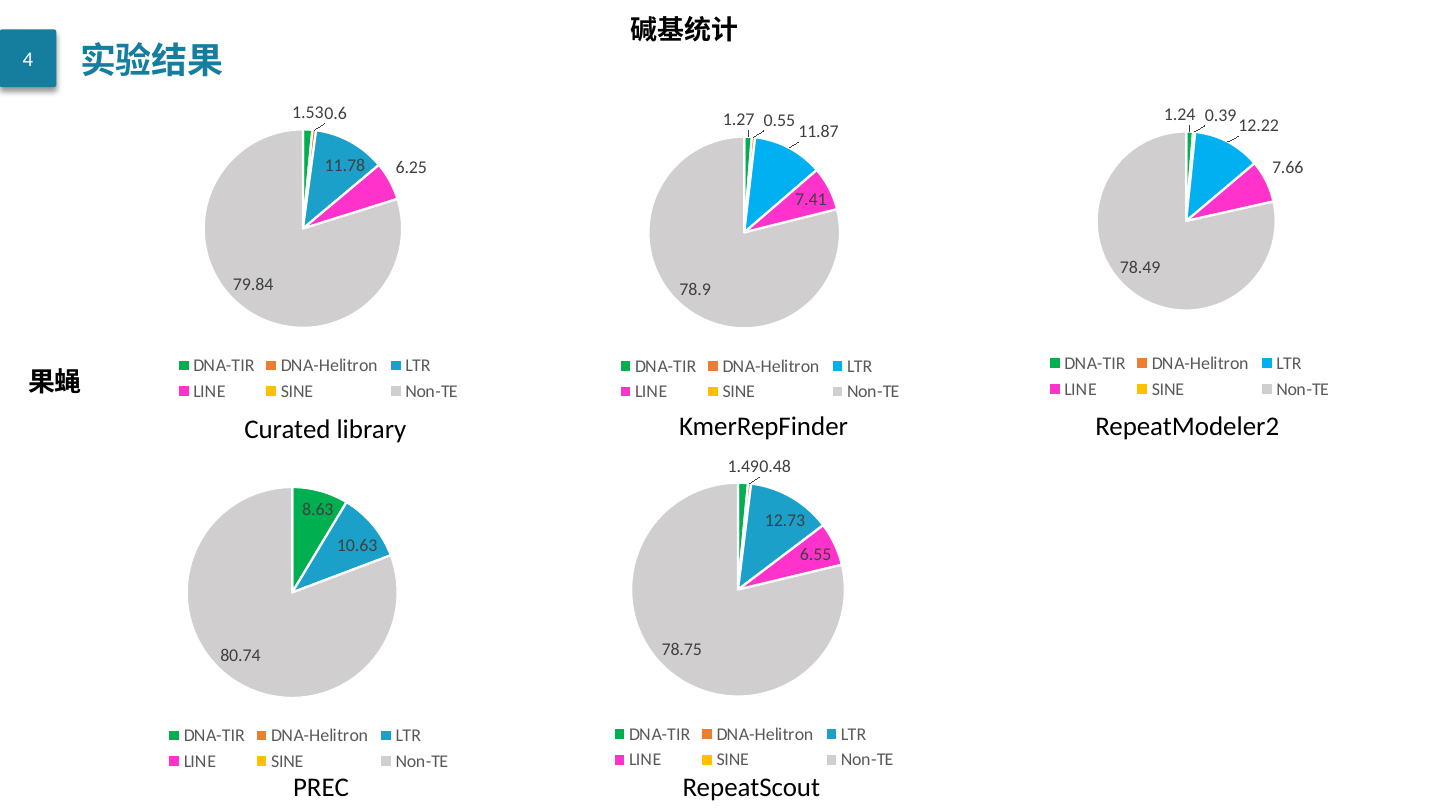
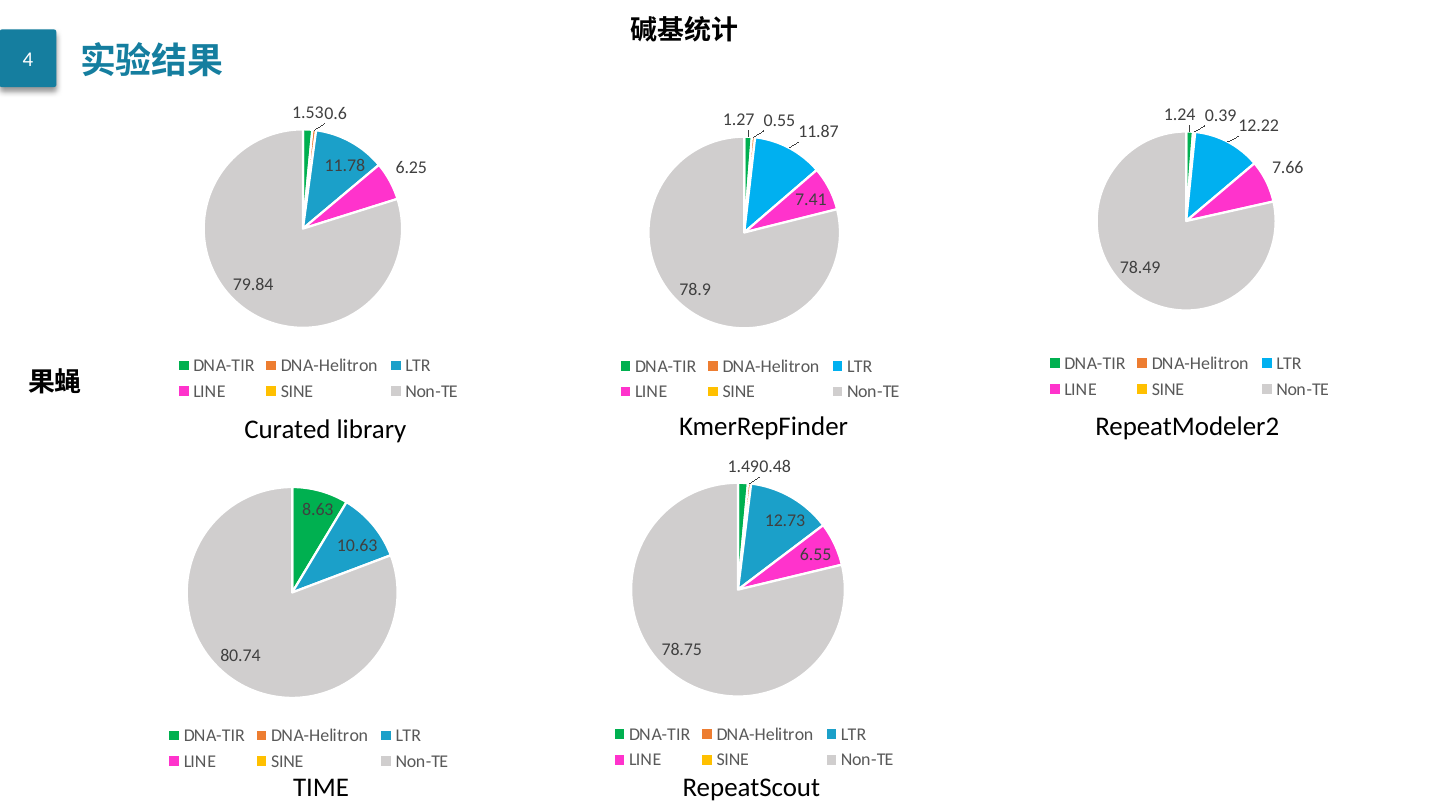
PREC: PREC -> TIME (321, 788)
